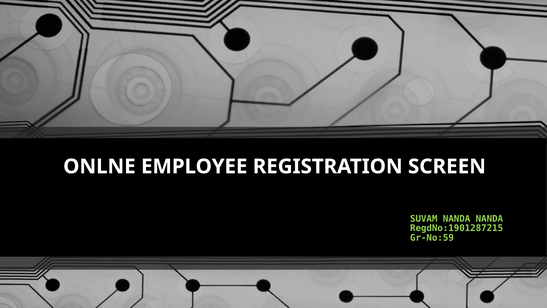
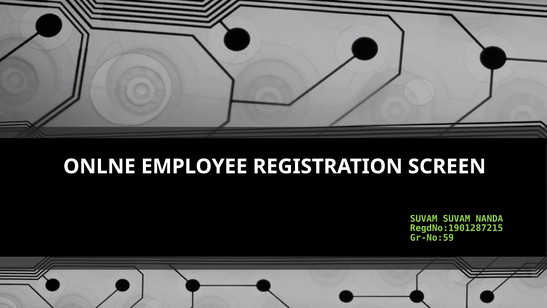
SUVAM NANDA: NANDA -> SUVAM (457, 219)
